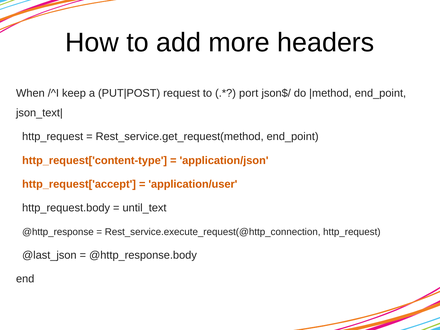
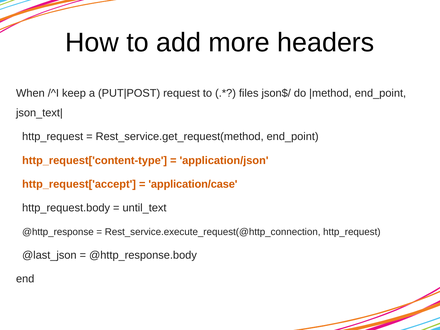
port: port -> files (249, 93)
application/user: application/user -> application/case (193, 184)
